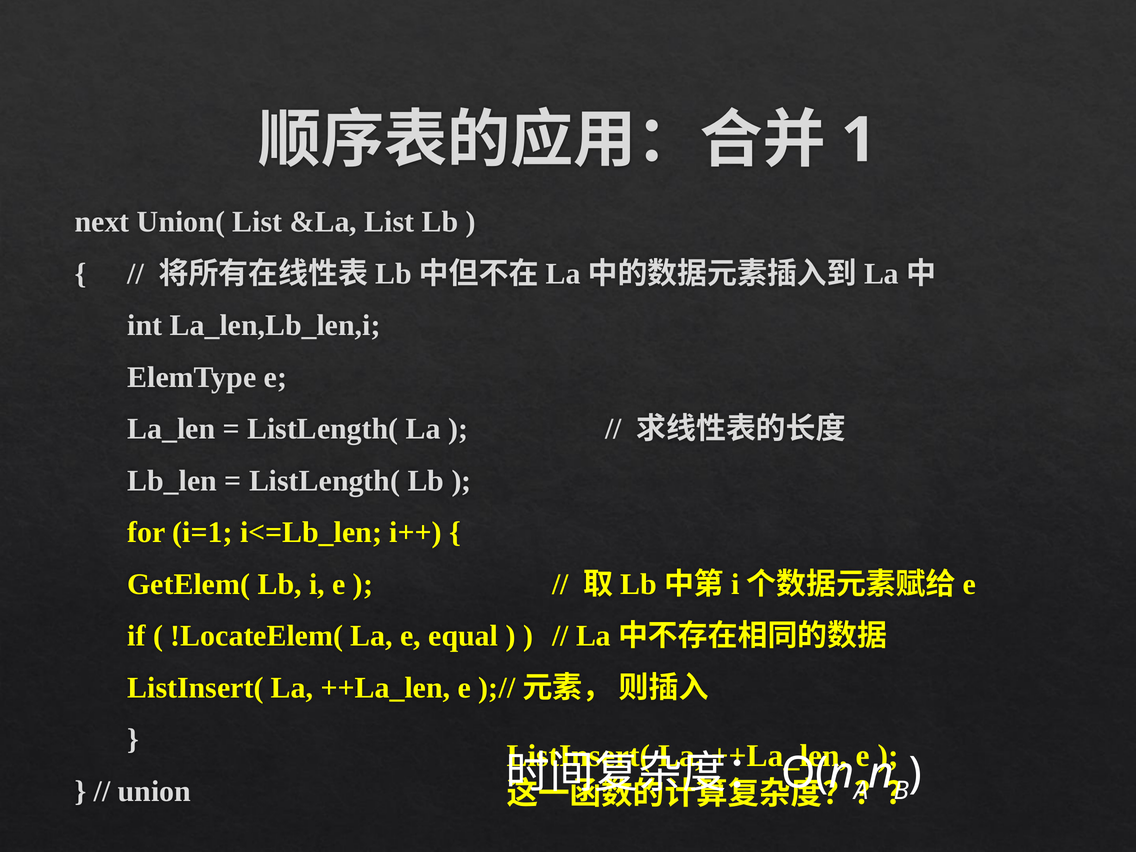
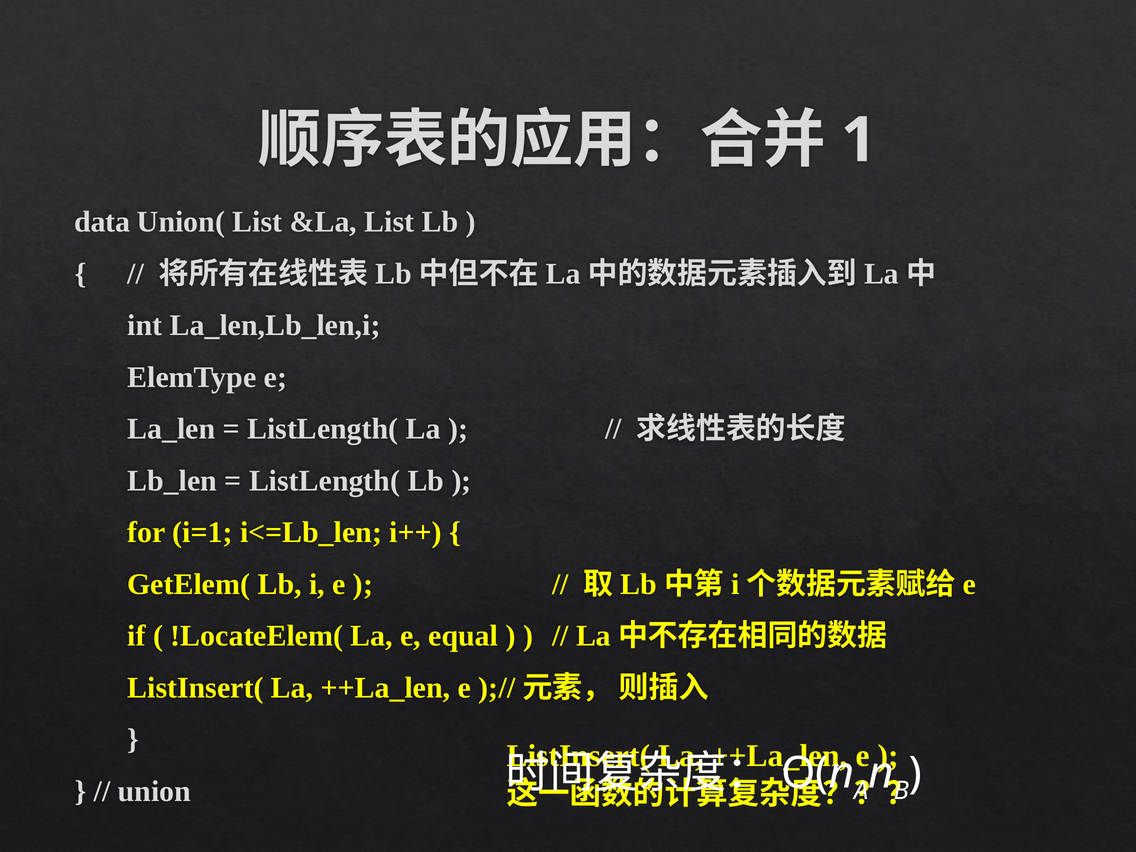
next: next -> data (102, 222)
